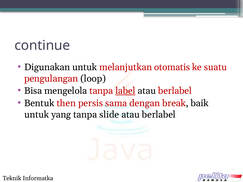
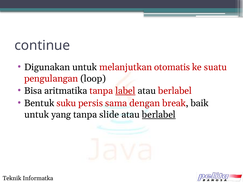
mengelola: mengelola -> aritmatika (66, 91)
then: then -> suku (66, 103)
berlabel underline: none -> present (159, 115)
